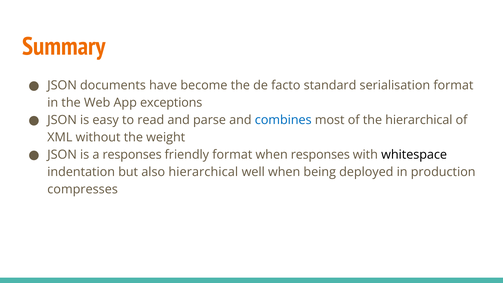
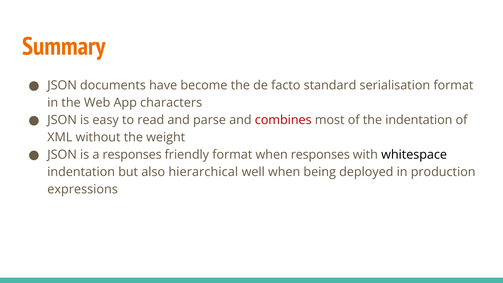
exceptions: exceptions -> characters (171, 103)
combines colour: blue -> red (283, 120)
the hierarchical: hierarchical -> indentation (419, 120)
compresses: compresses -> expressions (83, 189)
